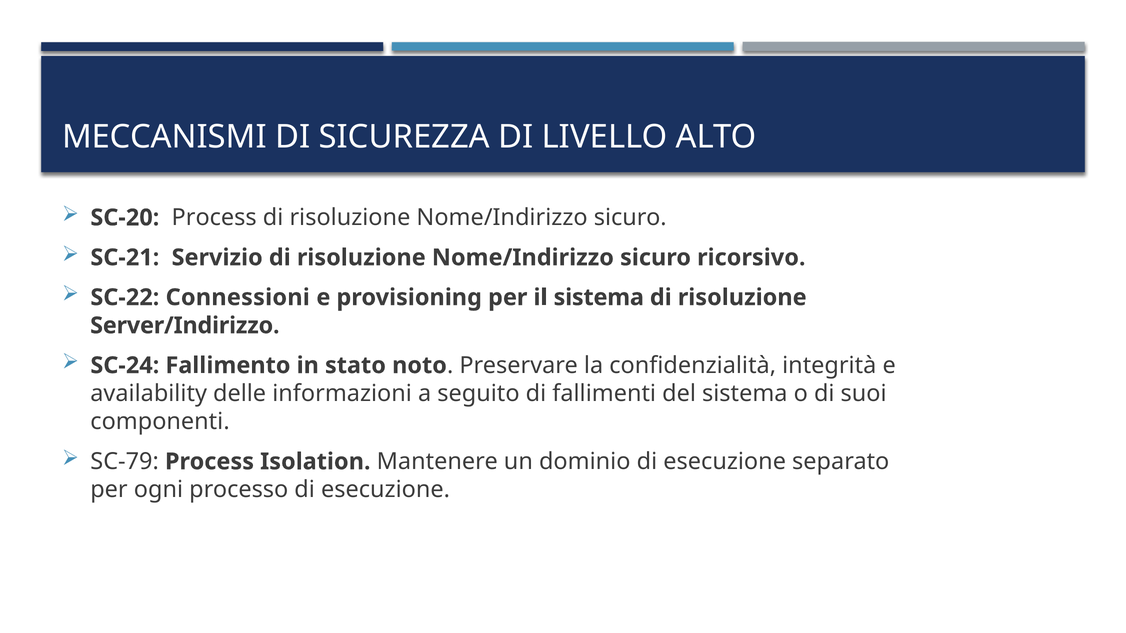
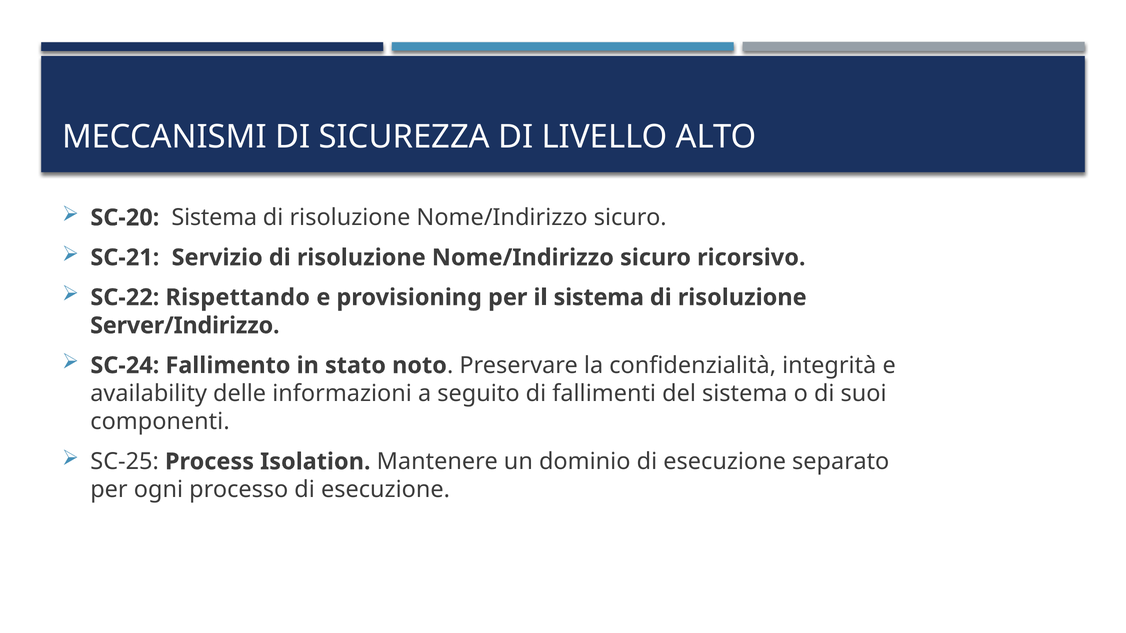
SC-20 Process: Process -> Sistema (214, 218)
Connessioni: Connessioni -> Rispettando (238, 298)
SC-79: SC-79 -> SC-25 (125, 462)
